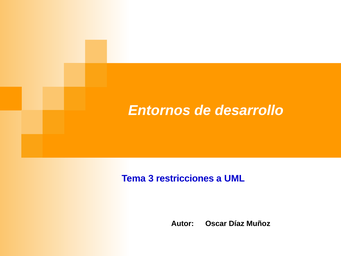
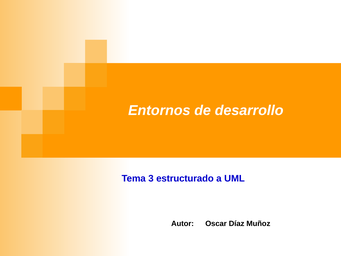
restricciones: restricciones -> estructurado (185, 178)
